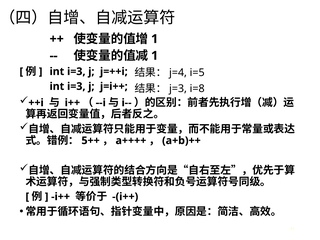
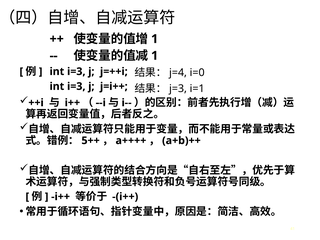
i=5: i=5 -> i=0 (197, 73)
i=8: i=8 -> i=1 (197, 89)
